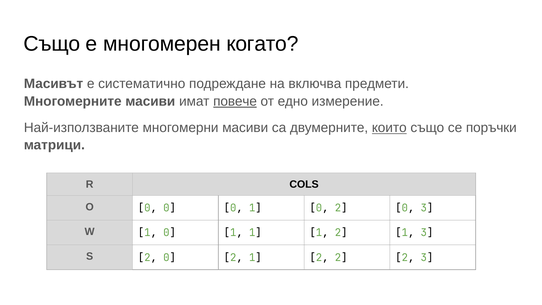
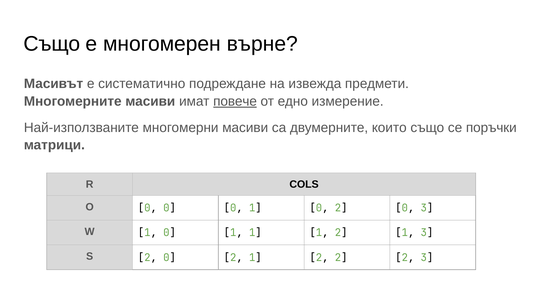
когато: когато -> върне (262, 44)
включва: включва -> извежда (315, 84)
които underline: present -> none (389, 128)
